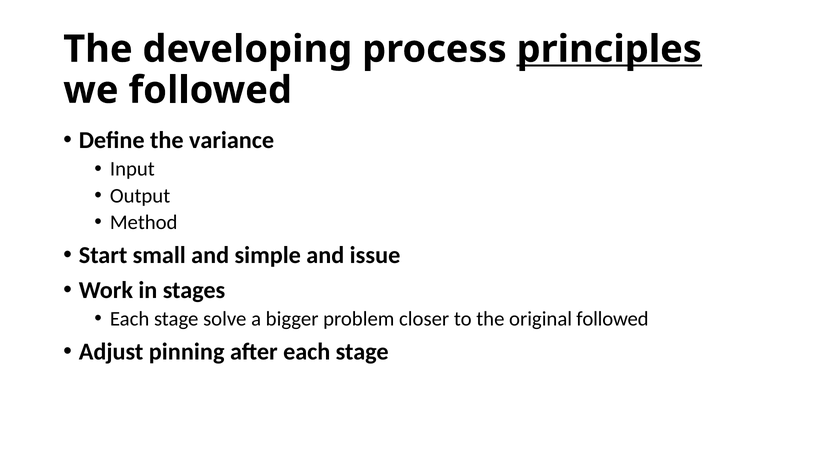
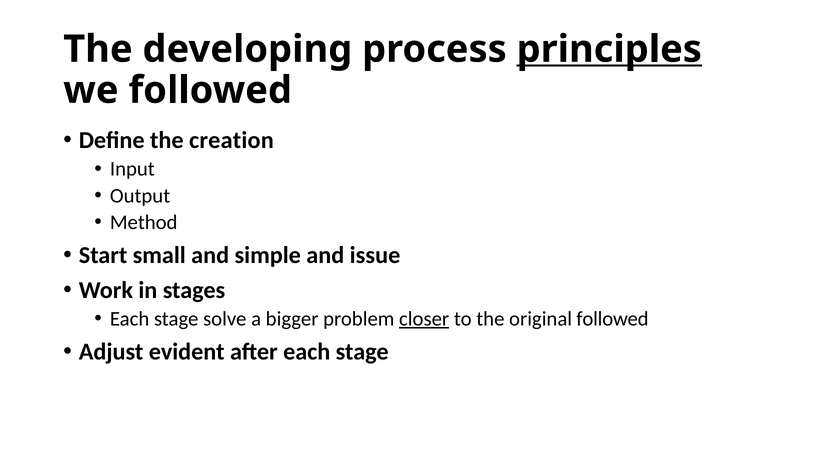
variance: variance -> creation (231, 140)
closer underline: none -> present (424, 319)
pinning: pinning -> evident (187, 352)
